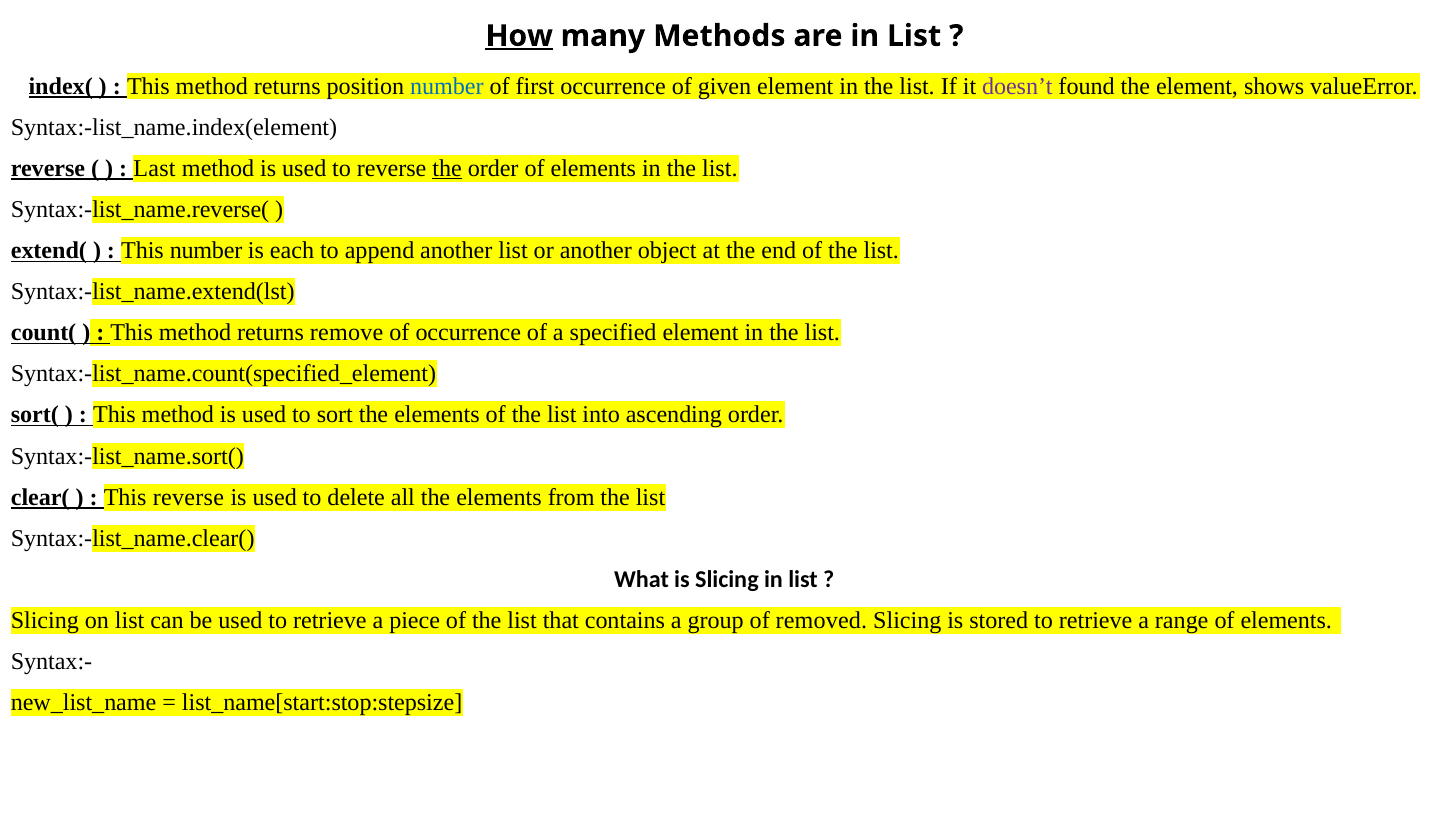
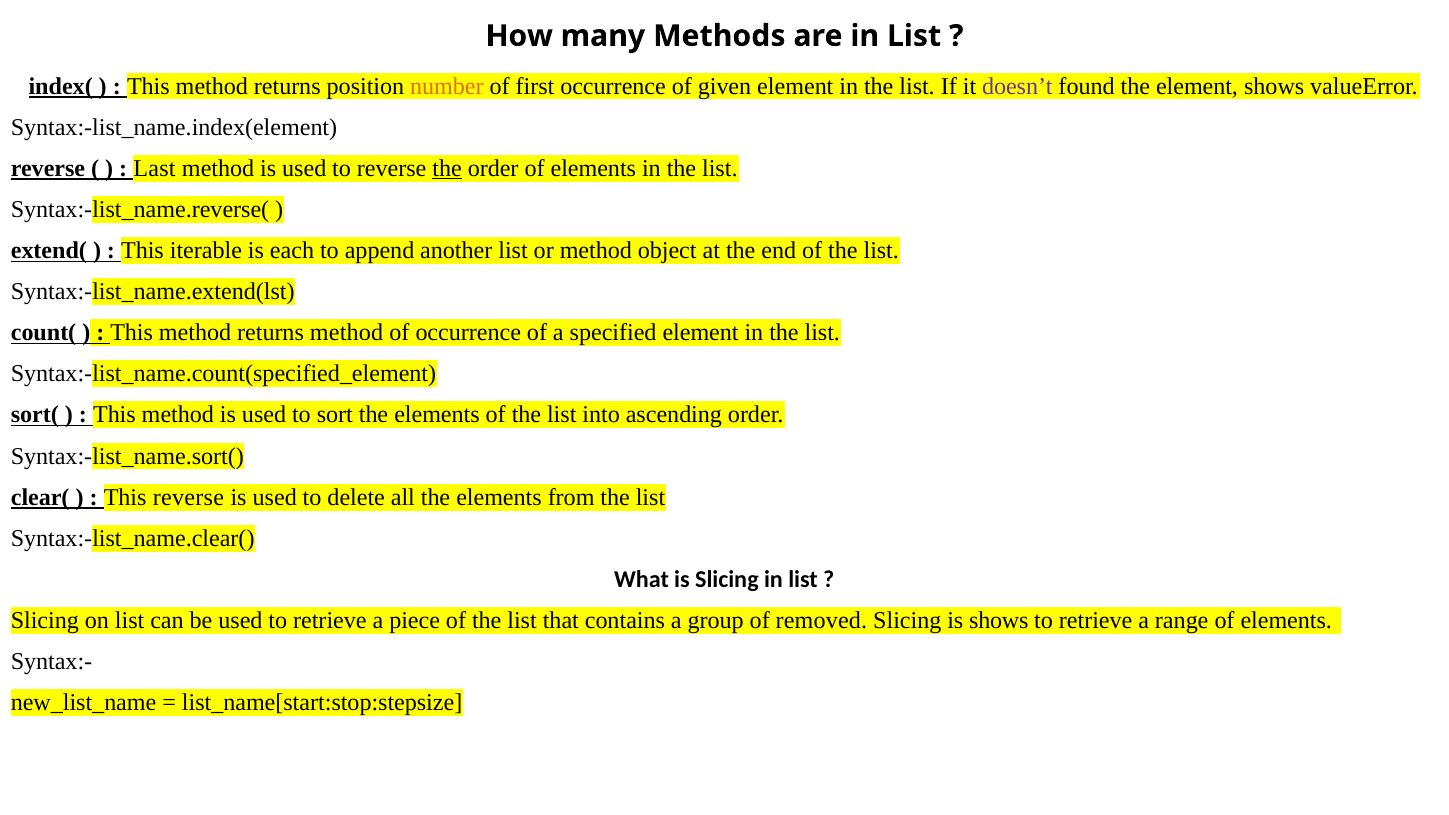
How underline: present -> none (519, 36)
number colour: blue -> orange (447, 86)
This number: number -> iterable (206, 251)
or another: another -> method (596, 251)
returns remove: remove -> method (347, 333)
is stored: stored -> shows (999, 621)
